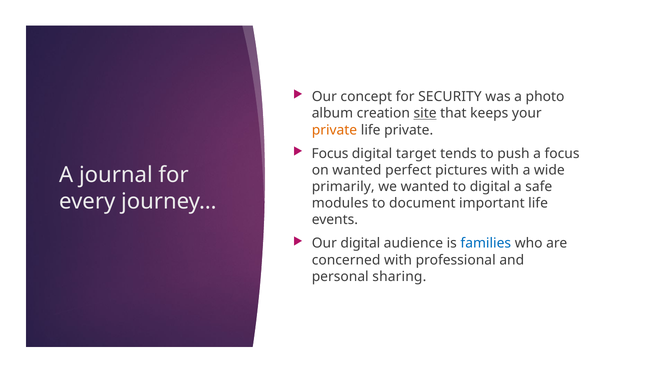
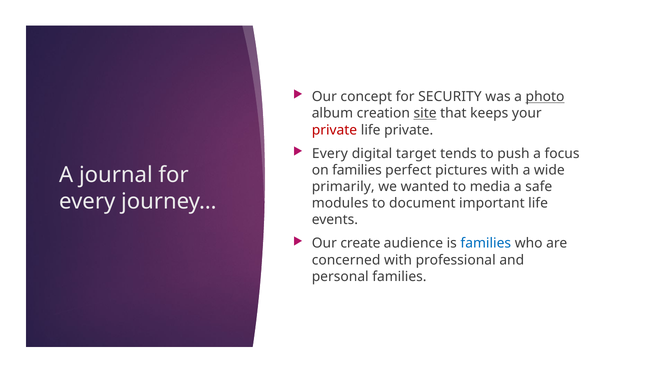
photo underline: none -> present (545, 97)
private colour: orange -> red (334, 130)
Focus: Focus -> Every (330, 154)
on wanted: wanted -> families (357, 170)
to digital: digital -> media (490, 187)
Our digital: digital -> create (360, 244)
personal sharing: sharing -> families (399, 277)
